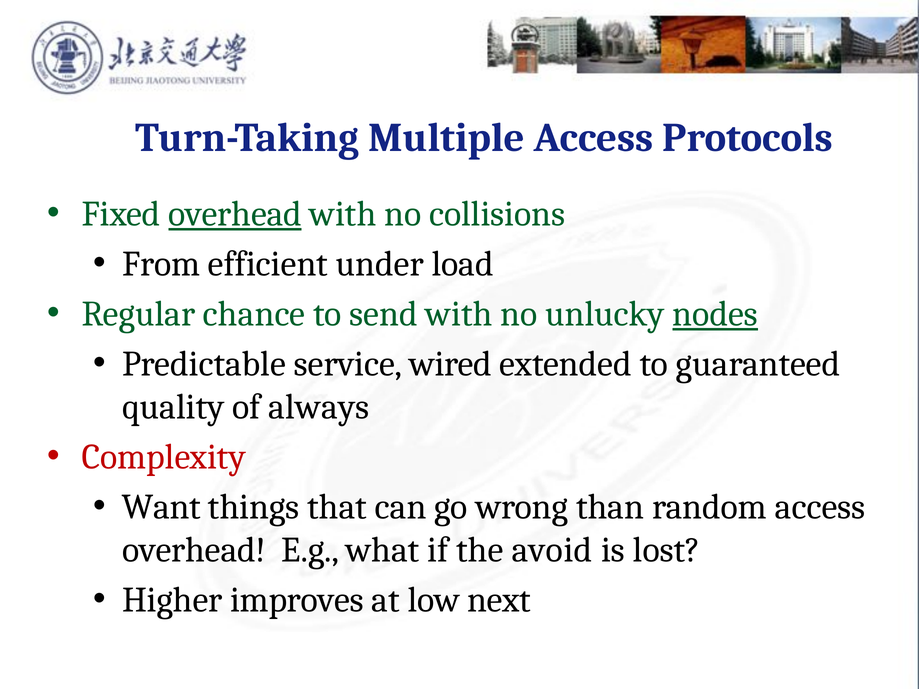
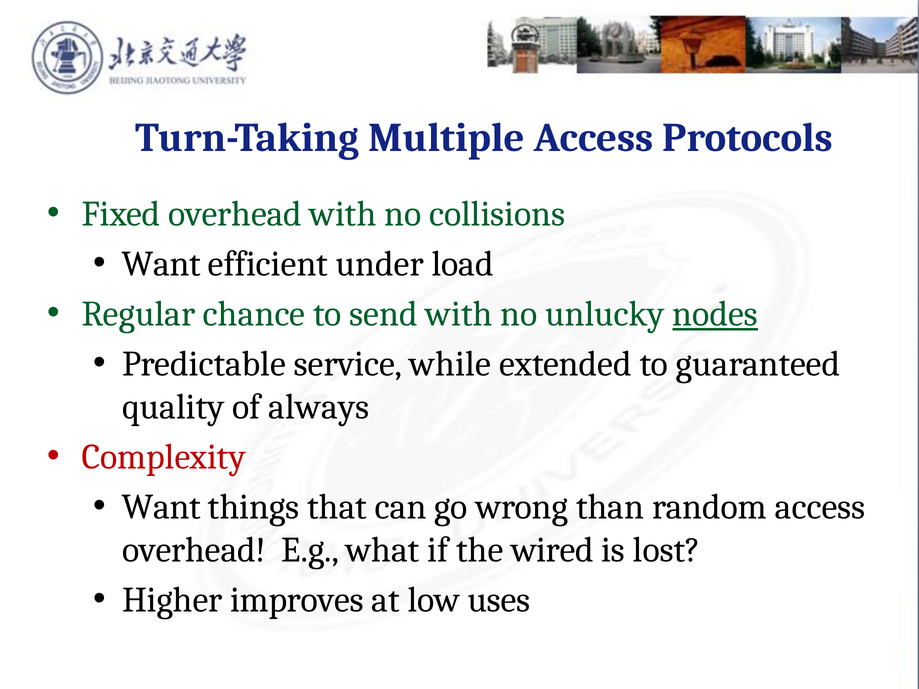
overhead underline: present -> none (235, 214)
From: From -> Want (161, 264)
wired: wired -> while (450, 364)
avoid: avoid -> wired (552, 550)
next: next -> uses (499, 600)
